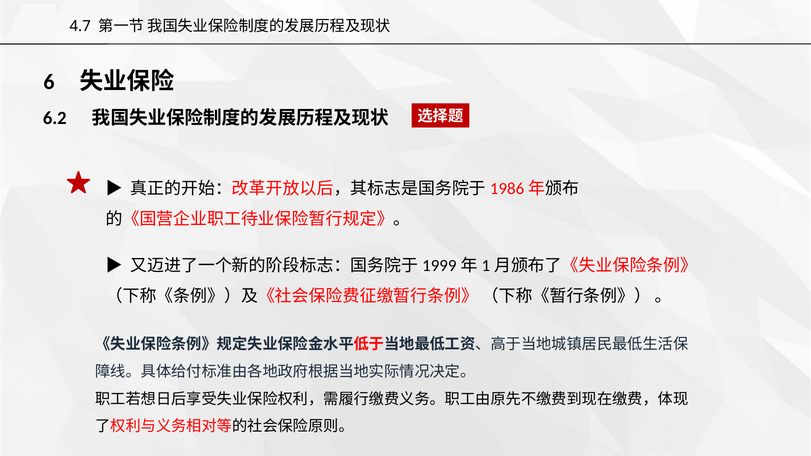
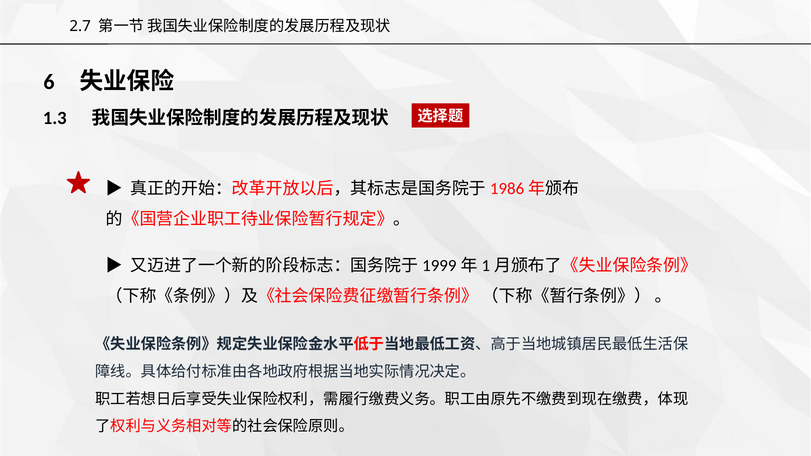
4.7: 4.7 -> 2.7 (80, 26)
6.2: 6.2 -> 1.3 (55, 118)
